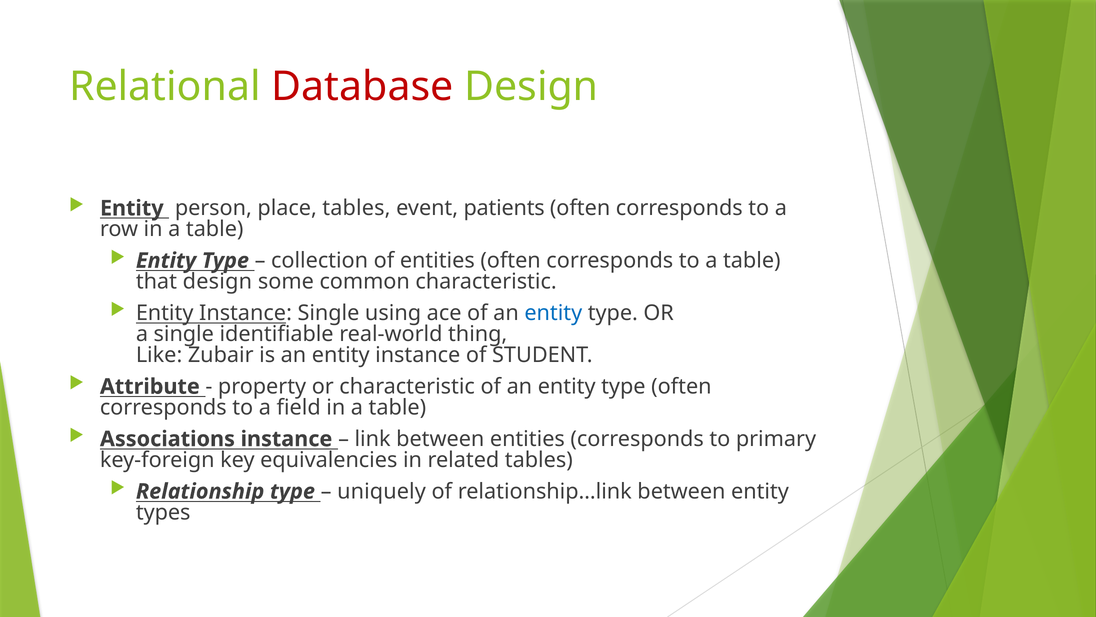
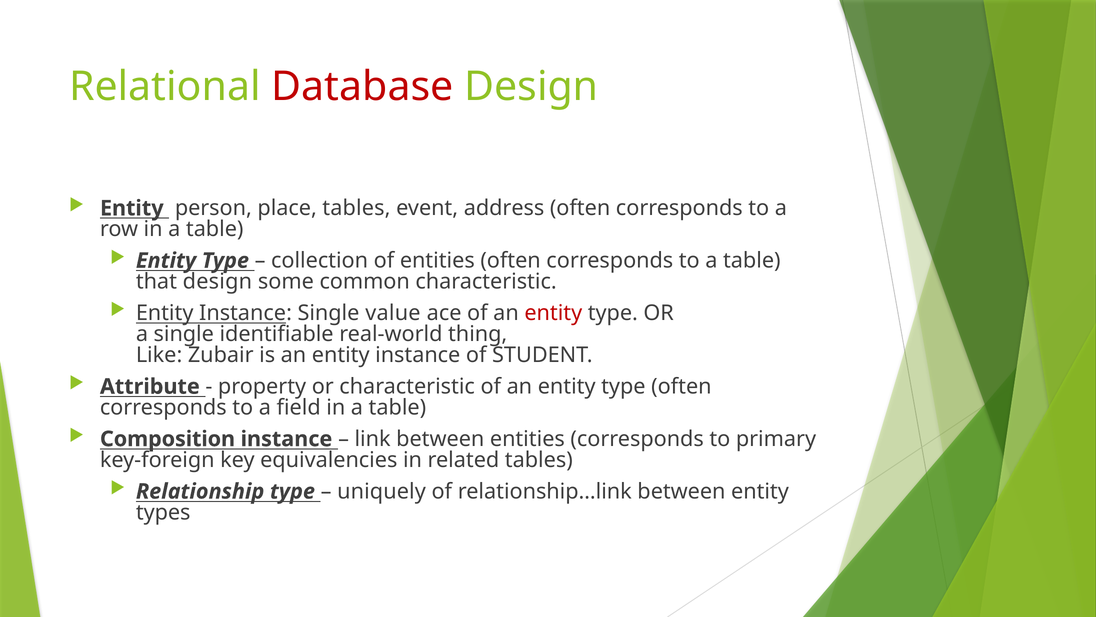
patients: patients -> address (504, 208)
using: using -> value (393, 313)
entity colour: blue -> red (553, 313)
Associations: Associations -> Composition (168, 439)
